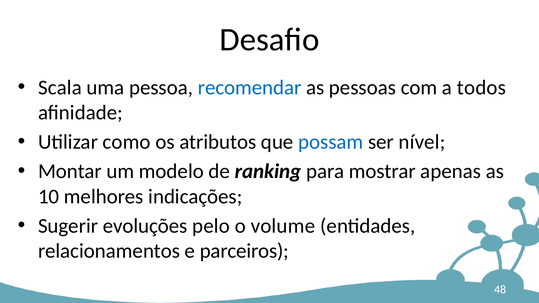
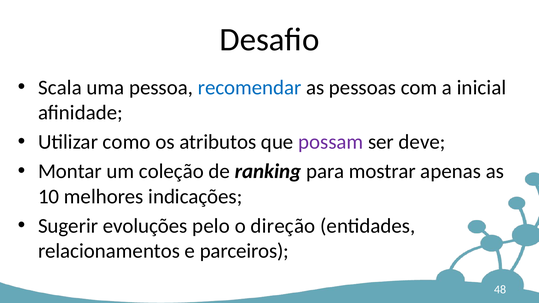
todos: todos -> inicial (482, 87)
possam colour: blue -> purple (331, 142)
nível: nível -> deve (422, 142)
modelo: modelo -> coleção (171, 171)
volume: volume -> direção (283, 226)
